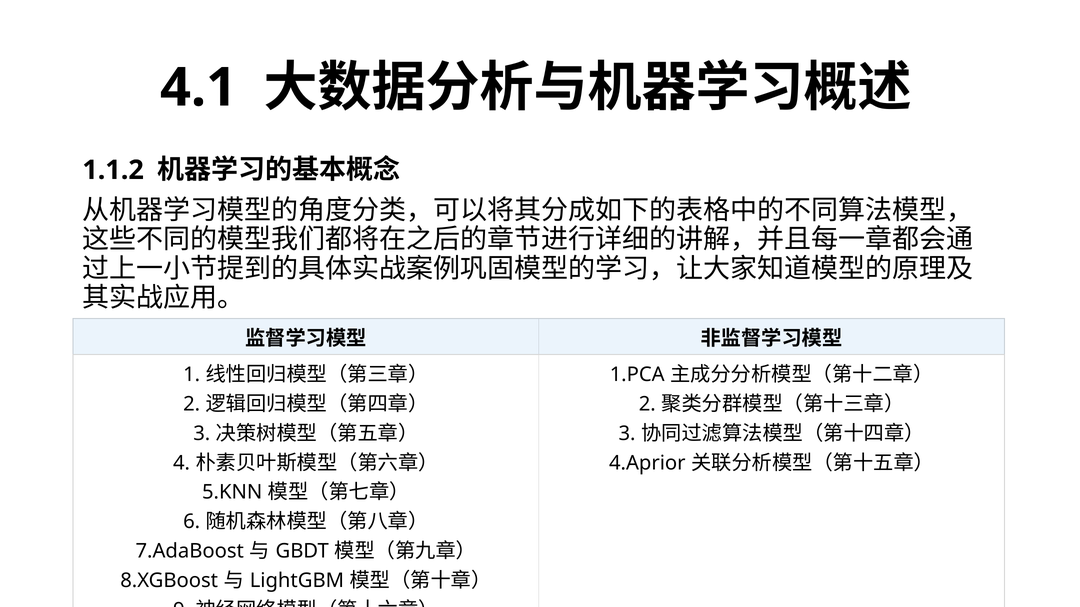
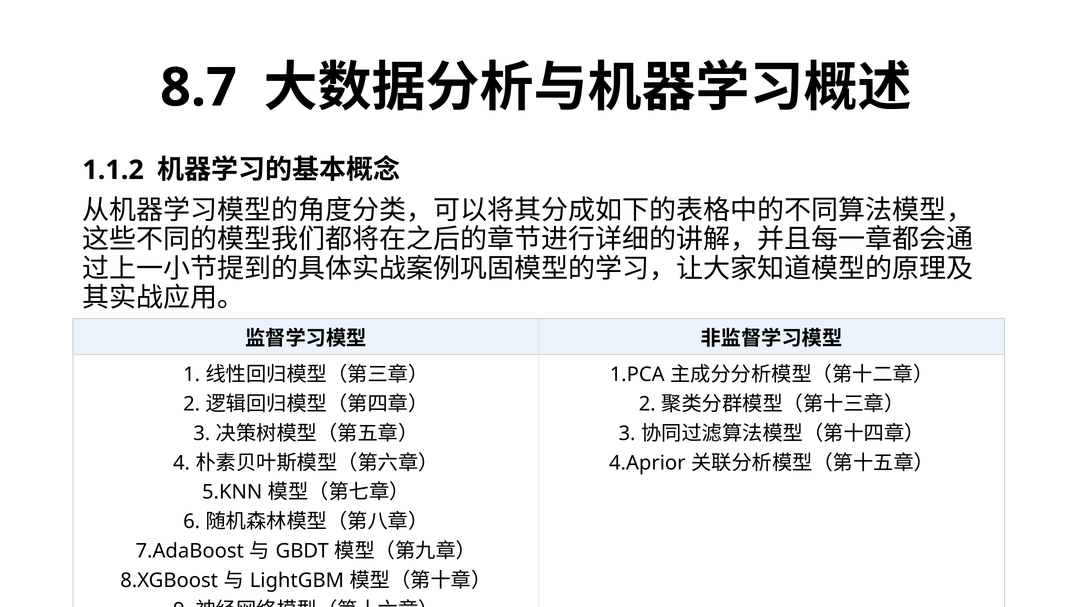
4.1: 4.1 -> 8.7 (199, 88)
